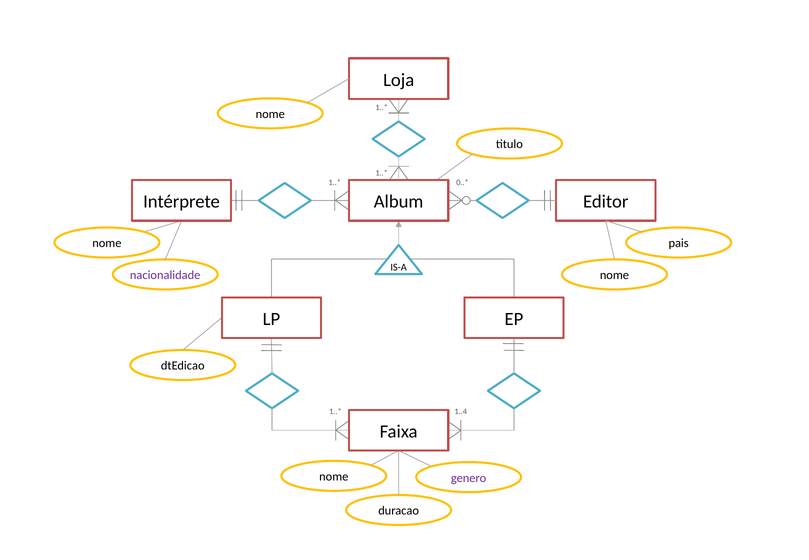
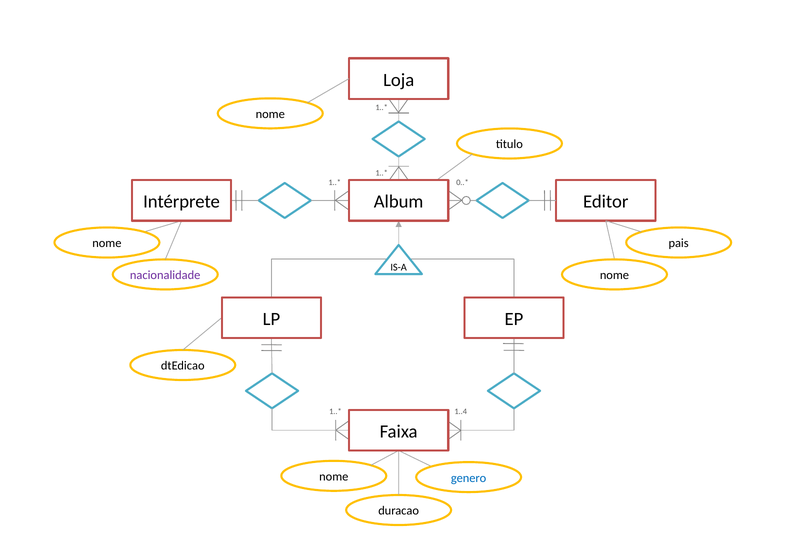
genero colour: purple -> blue (469, 478)
